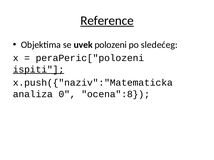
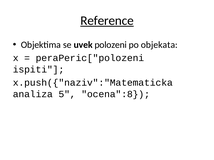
sledećeg: sledećeg -> objekata (159, 45)
ispiti underline: present -> none (39, 70)
0: 0 -> 5 (67, 94)
